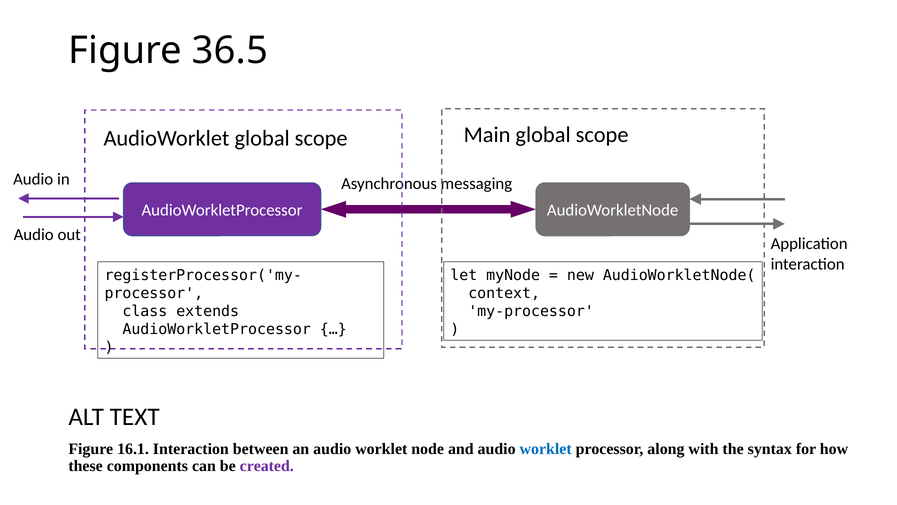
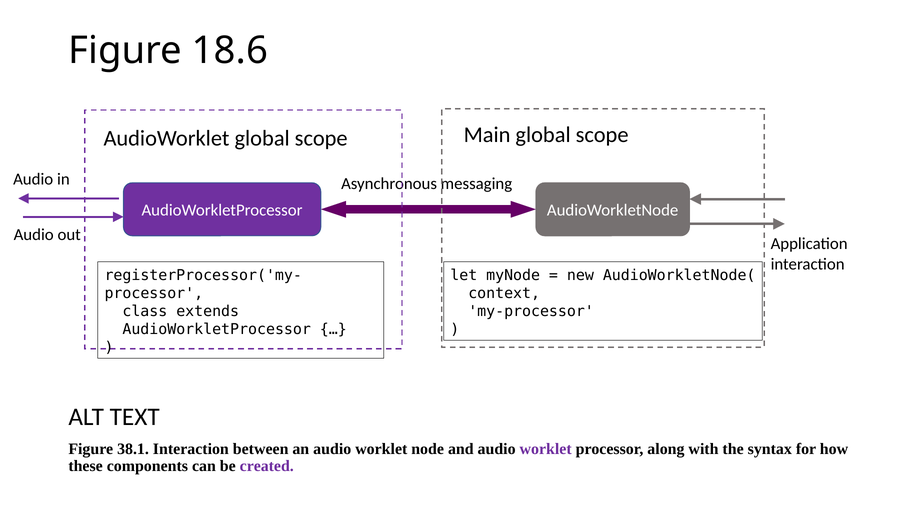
36.5: 36.5 -> 18.6 (230, 51)
16.1: 16.1 -> 38.1 (133, 448)
worklet colour: blue -> purple (546, 448)
